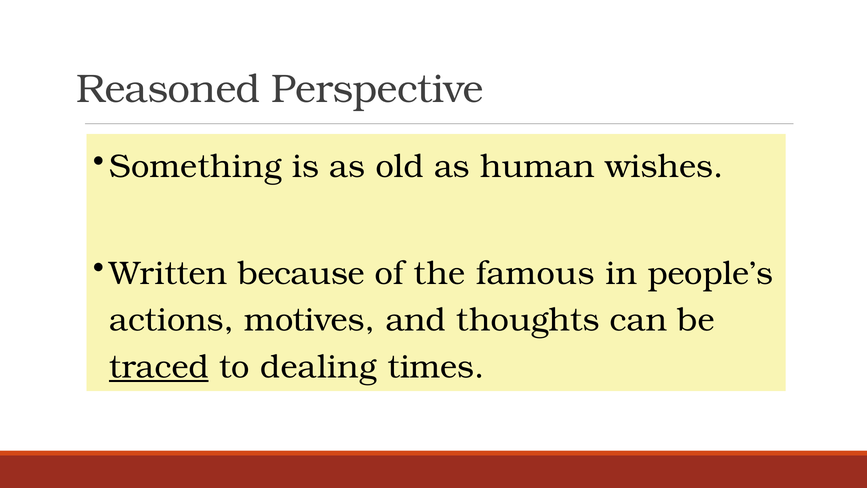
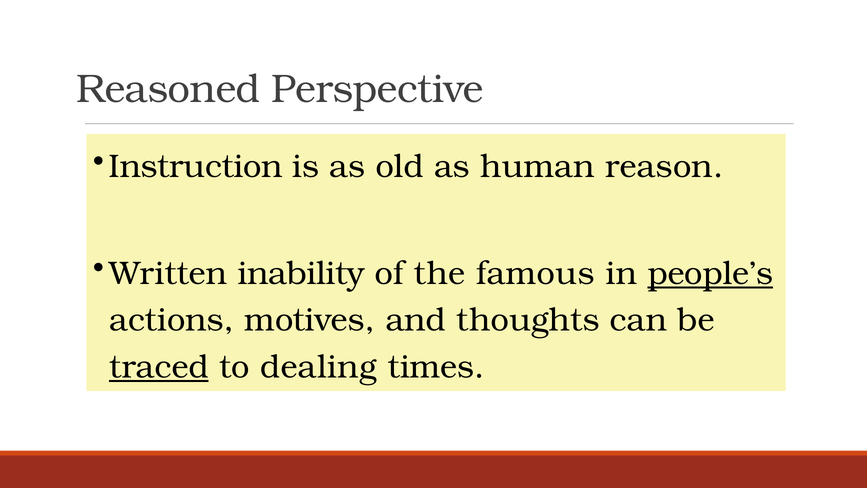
Something: Something -> Instruction (196, 167)
wishes: wishes -> reason (664, 167)
because: because -> inability (301, 273)
people’s underline: none -> present (710, 273)
